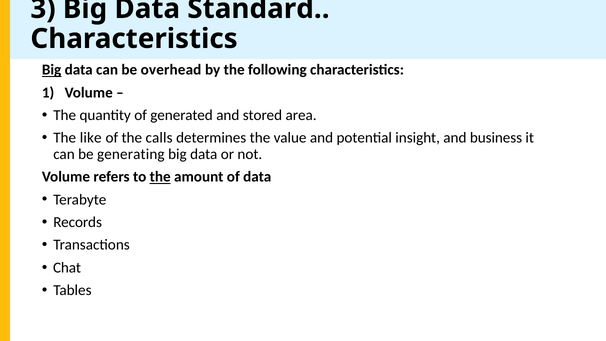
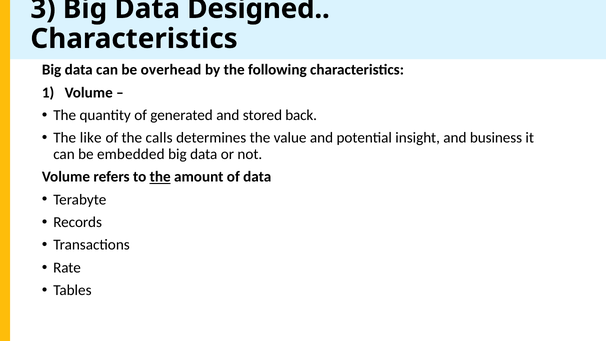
Standard: Standard -> Designed (259, 9)
Big underline: present -> none (52, 70)
area: area -> back (301, 115)
generating: generating -> embedded (131, 154)
Chat: Chat -> Rate (67, 268)
